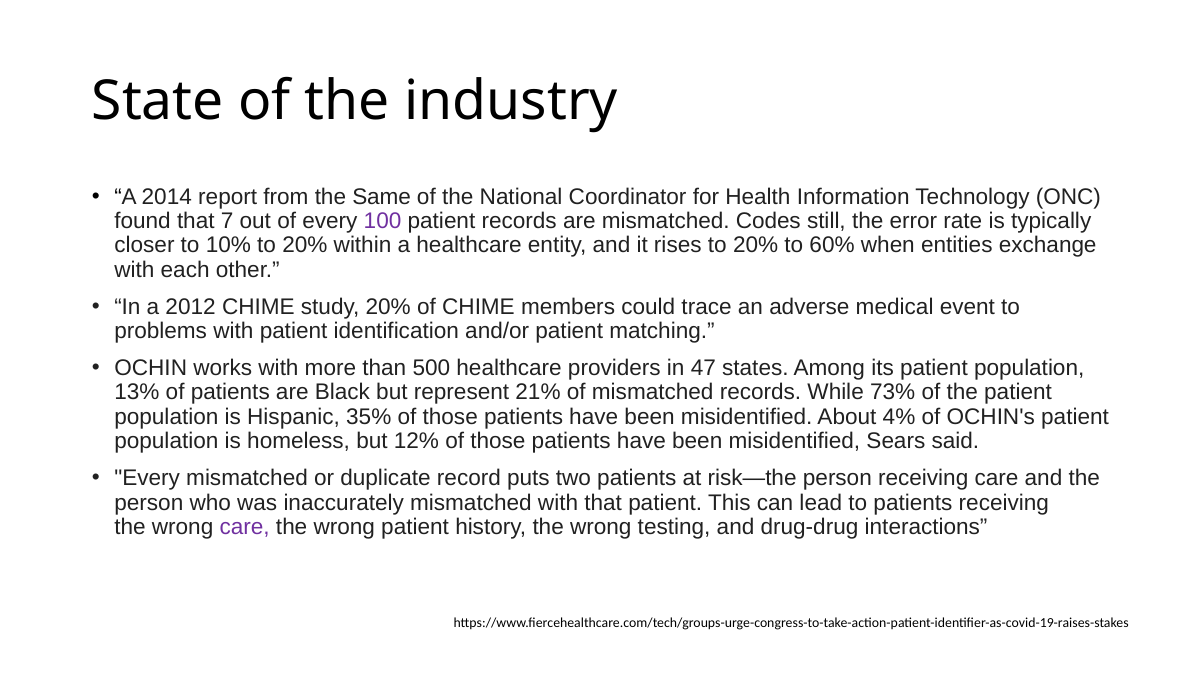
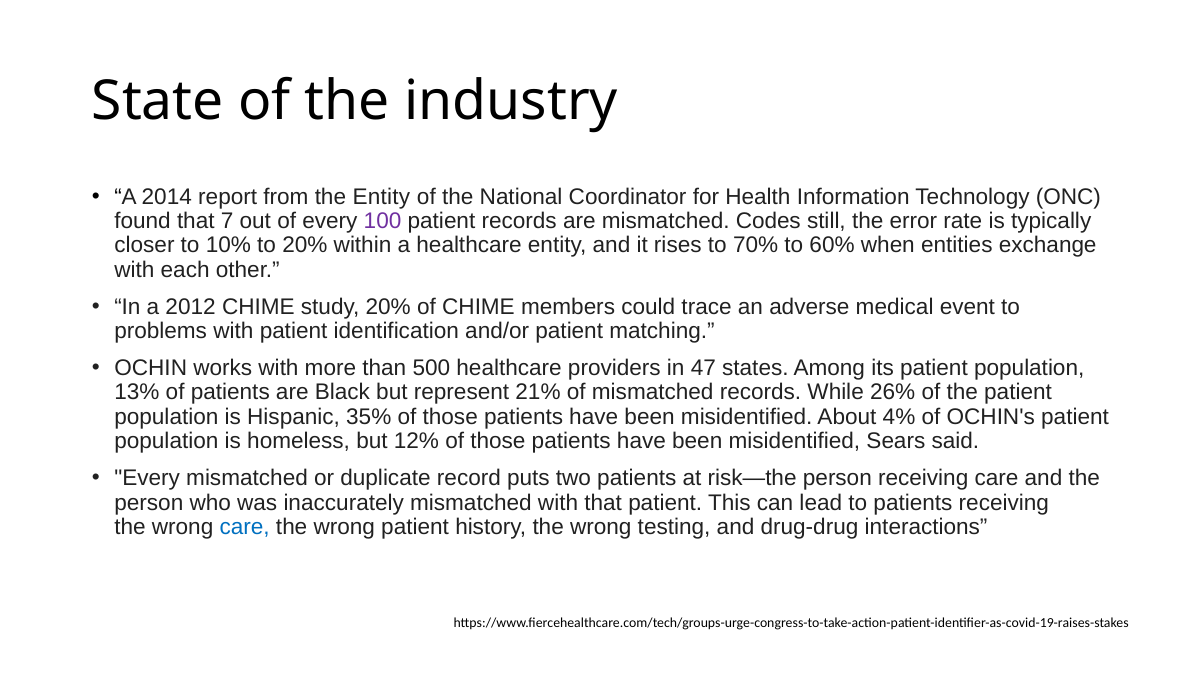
the Same: Same -> Entity (381, 197)
rises to 20%: 20% -> 70% (756, 246)
73%: 73% -> 26% (893, 393)
care colour: purple -> blue (245, 527)
